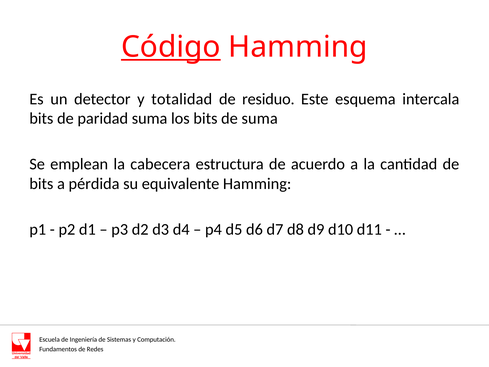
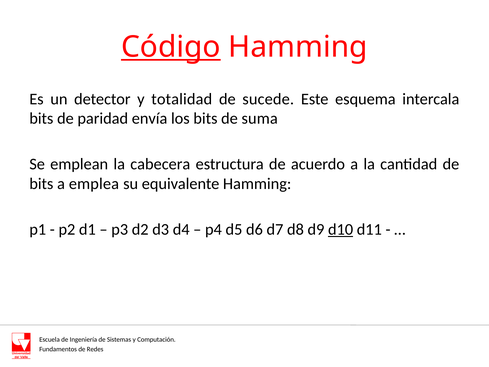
residuo: residuo -> sucede (268, 99)
paridad suma: suma -> envía (150, 119)
pérdida: pérdida -> emplea (94, 184)
d10 underline: none -> present (341, 229)
